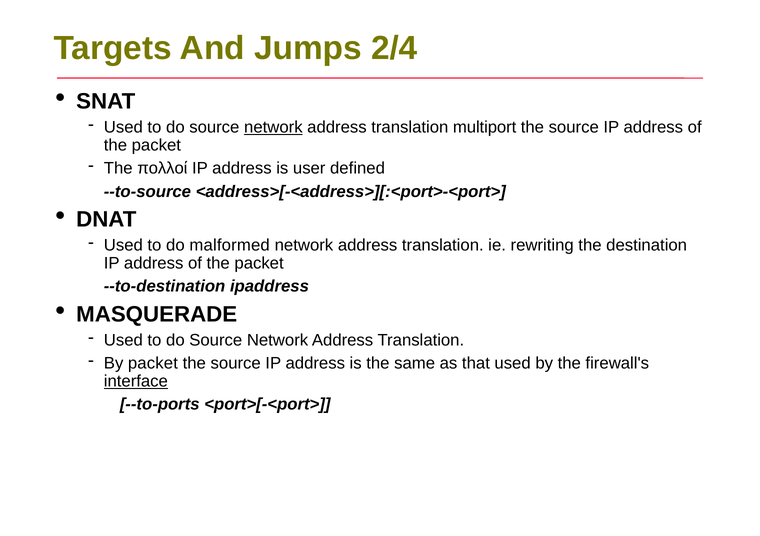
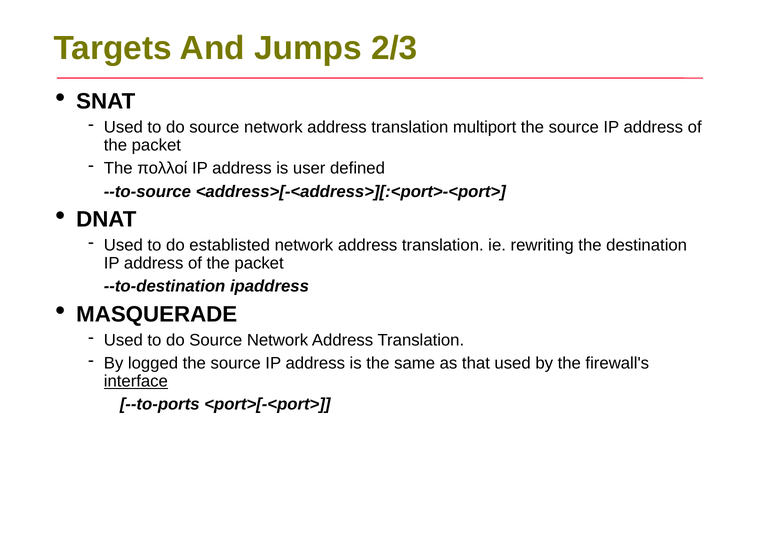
2/4: 2/4 -> 2/3 (394, 48)
network underline: present -> none (273, 127)
malformed: malformed -> establisted (230, 246)
By packet: packet -> logged (153, 364)
